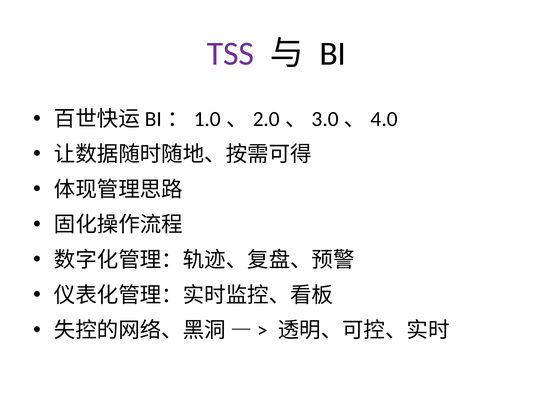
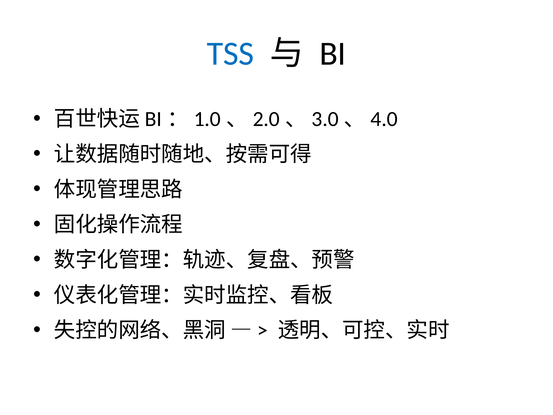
TSS colour: purple -> blue (230, 54)
